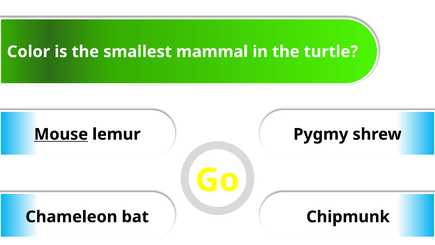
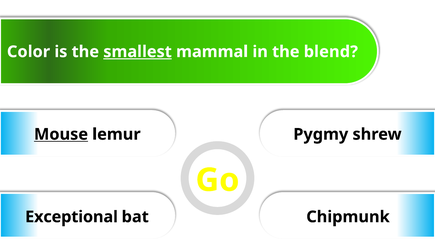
smallest underline: none -> present (138, 52)
turtle: turtle -> blend (331, 52)
Chameleon: Chameleon -> Exceptional (71, 217)
